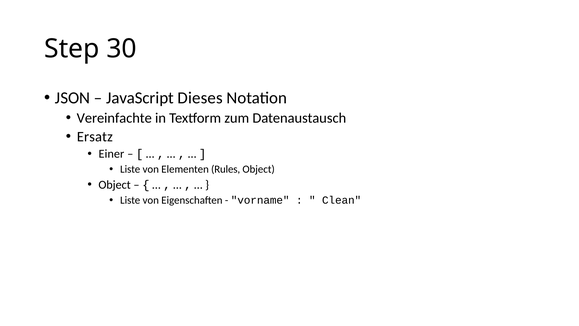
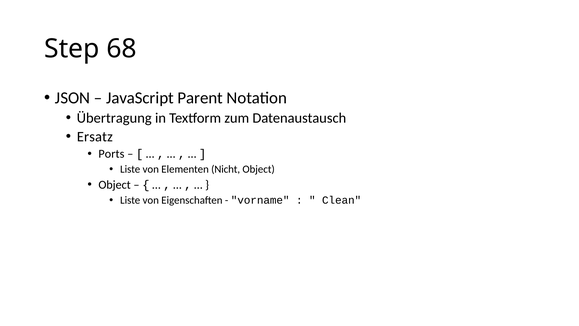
30: 30 -> 68 (122, 49)
Dieses: Dieses -> Parent (200, 98)
Vereinfachte: Vereinfachte -> Übertragung (114, 118)
Einer: Einer -> Ports (111, 154)
Rules: Rules -> Nicht (226, 169)
